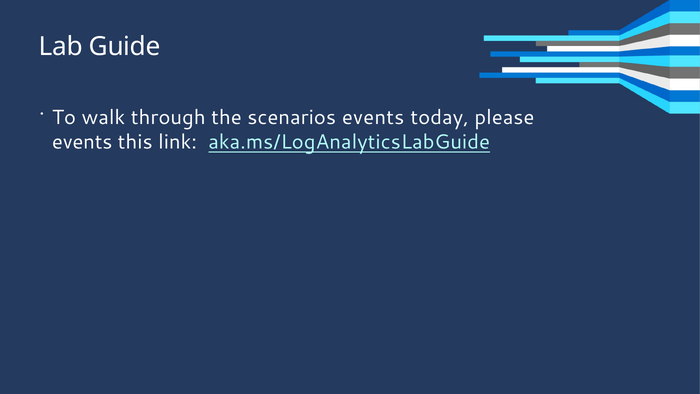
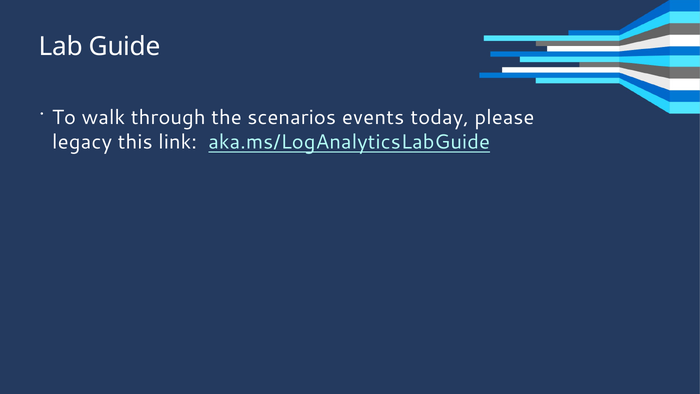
events: events -> legacy (82, 142)
